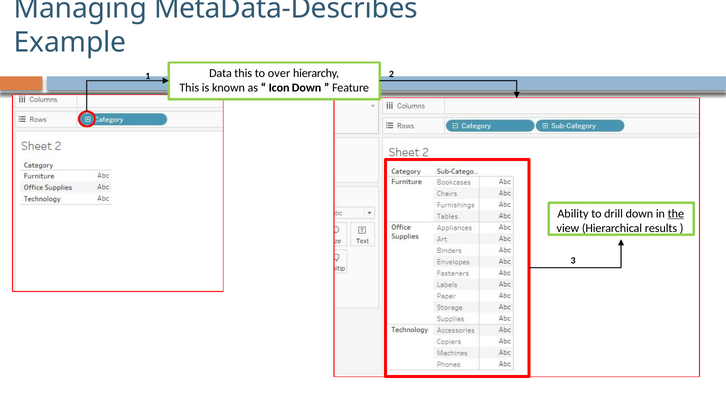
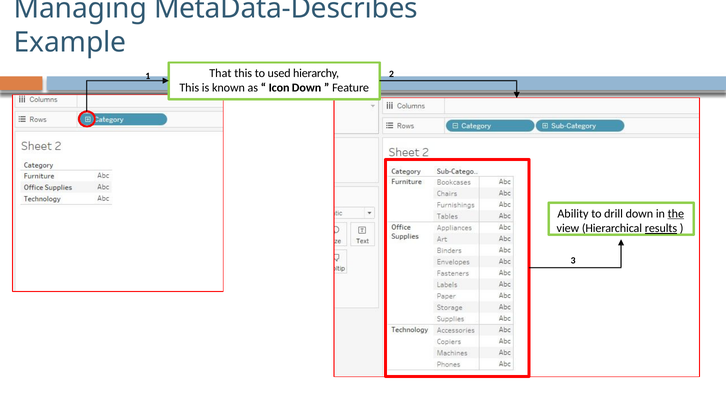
Data: Data -> That (220, 73)
over: over -> used (279, 73)
results underline: none -> present (661, 228)
